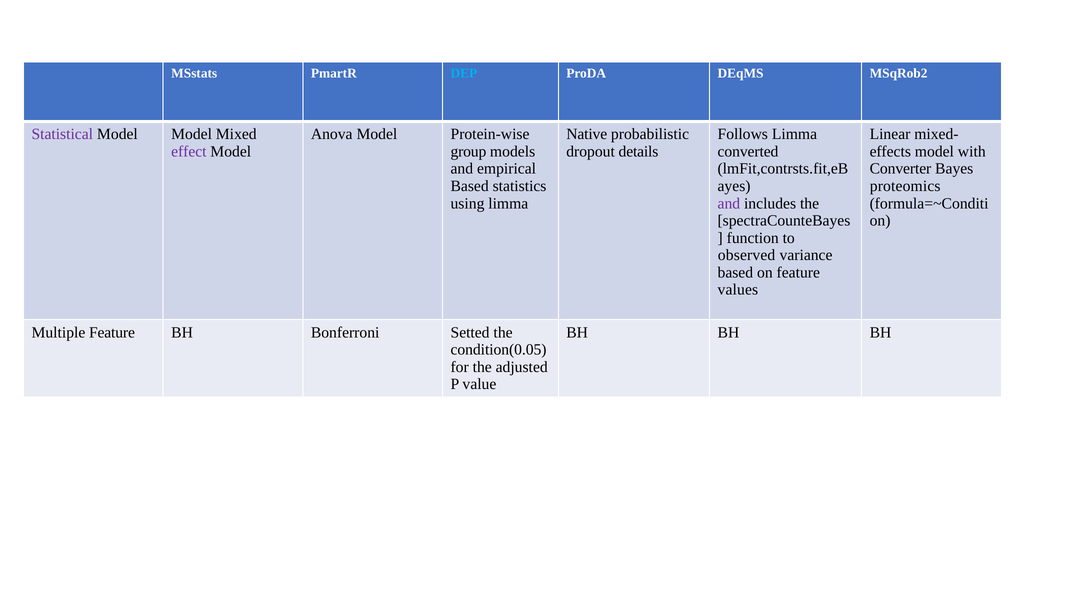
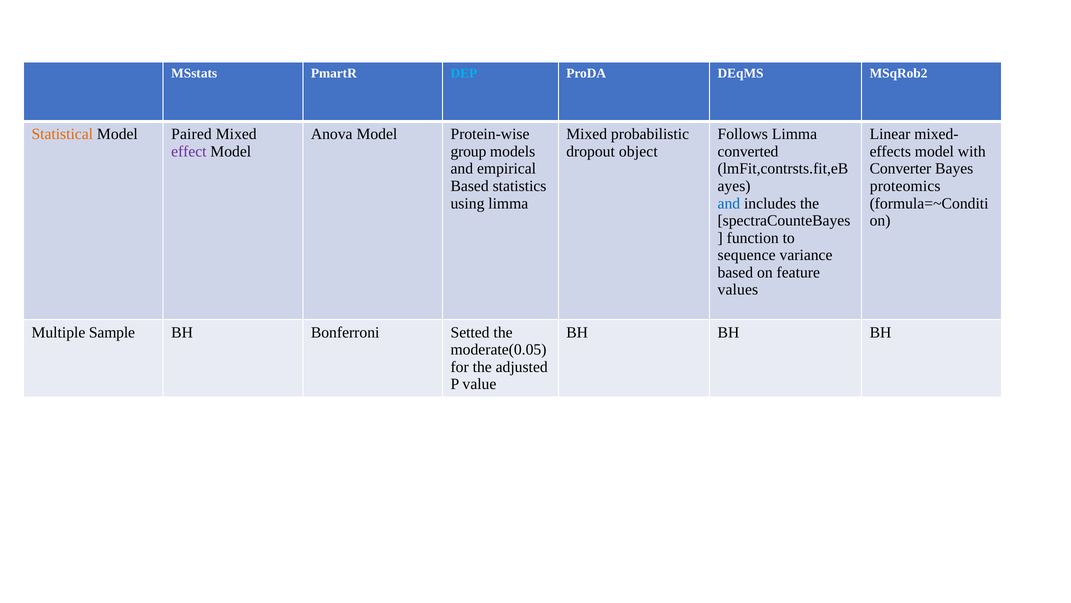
Statistical colour: purple -> orange (62, 134)
Model Model: Model -> Paired (192, 134)
Native: Native -> Mixed (587, 134)
details: details -> object (638, 151)
and colour: purple -> blue (729, 203)
observed: observed -> sequence (747, 255)
Multiple Feature: Feature -> Sample (112, 332)
condition(0.05: condition(0.05 -> moderate(0.05 (499, 349)
